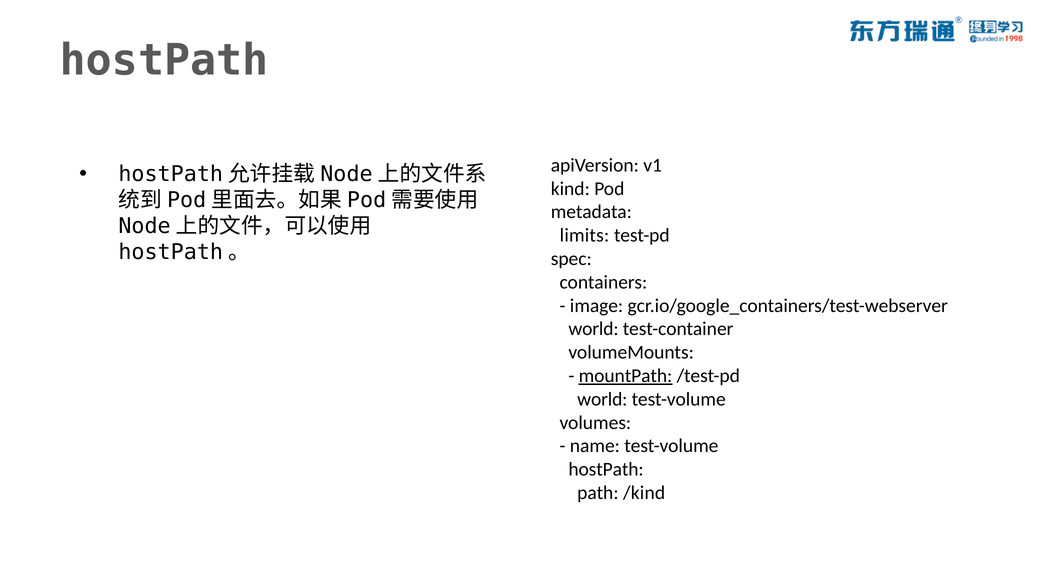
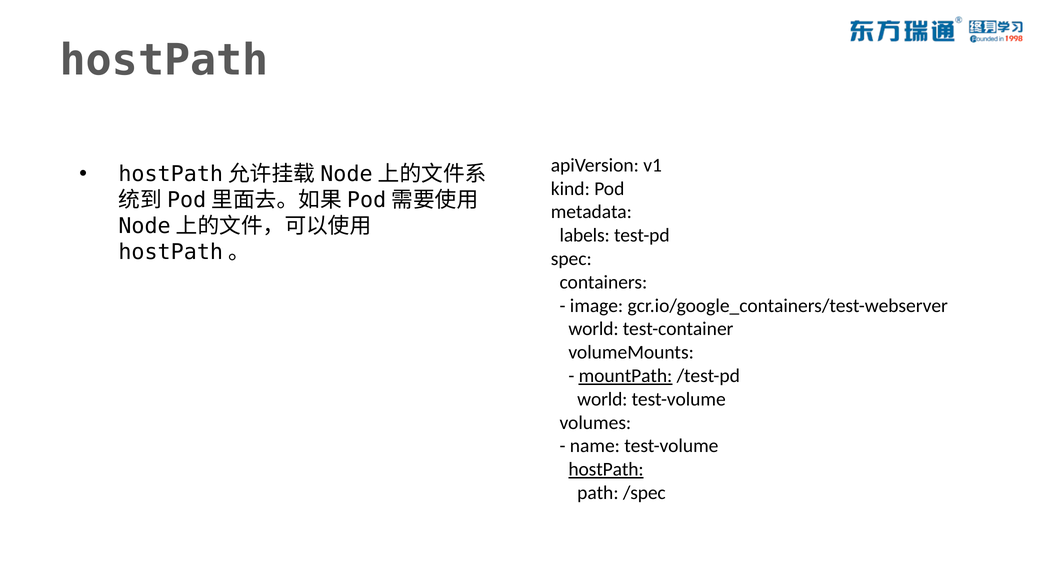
limits: limits -> labels (585, 236)
hostPath underline: none -> present (606, 470)
/kind: /kind -> /spec (644, 493)
